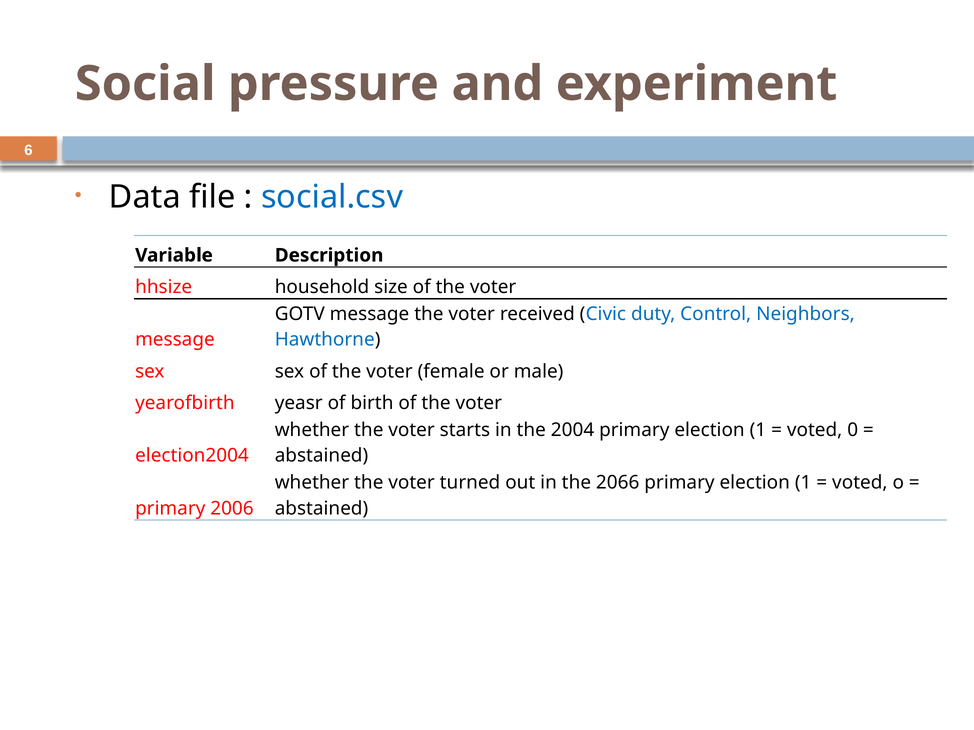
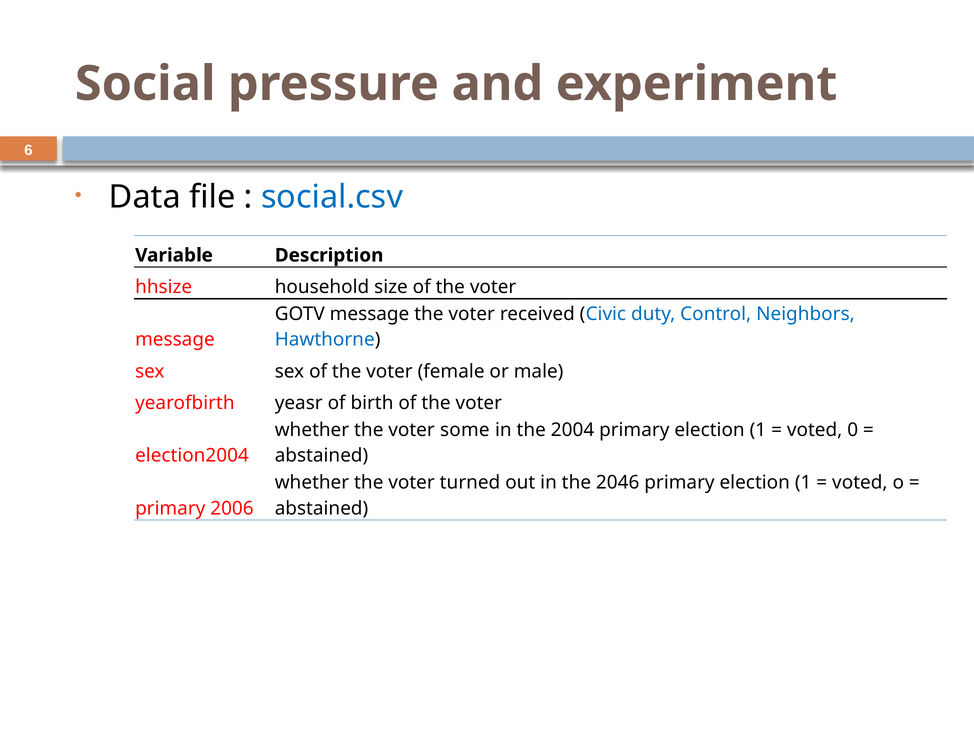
starts: starts -> some (465, 430)
2066: 2066 -> 2046 (618, 483)
